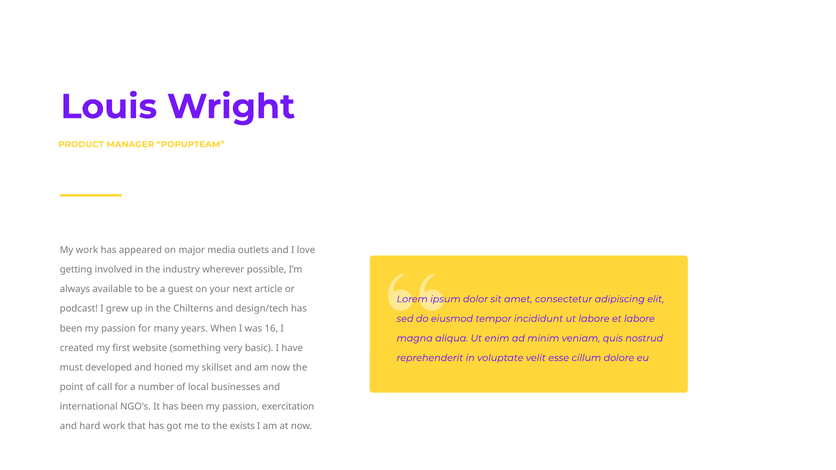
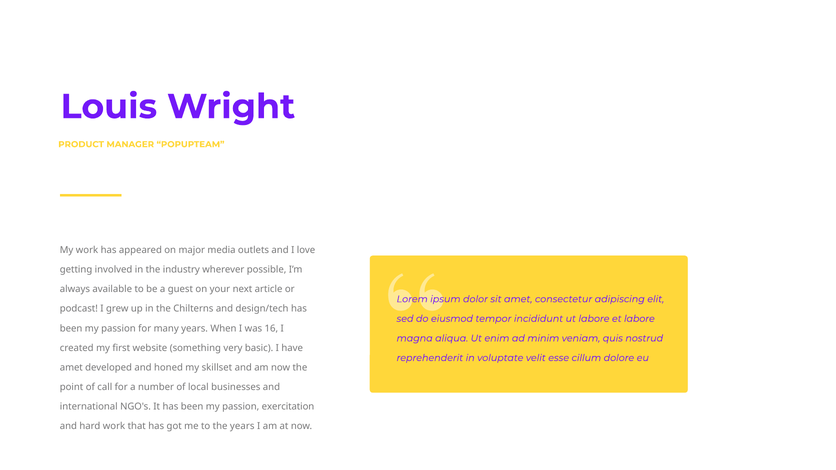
must: must -> amet (71, 368)
the exists: exists -> years (242, 427)
